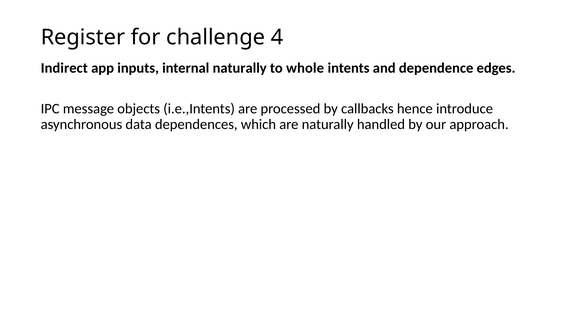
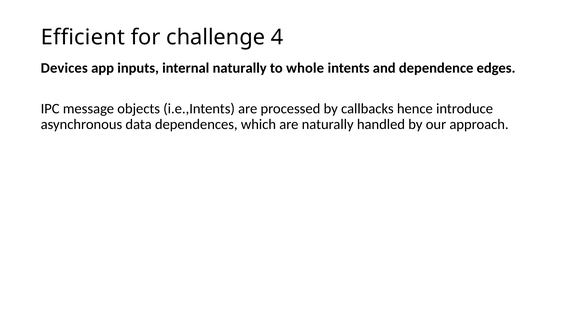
Register: Register -> Efficient (83, 37)
Indirect: Indirect -> Devices (64, 68)
